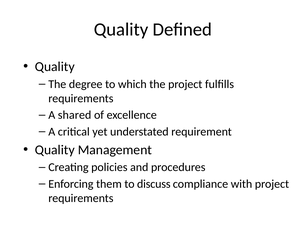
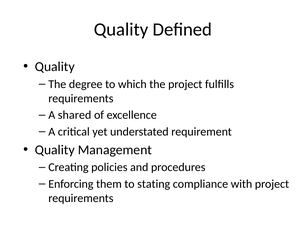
discuss: discuss -> stating (154, 184)
